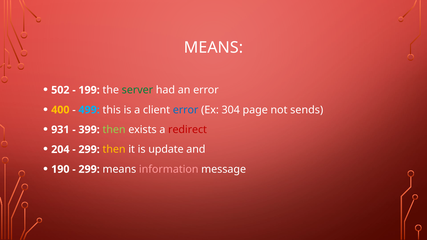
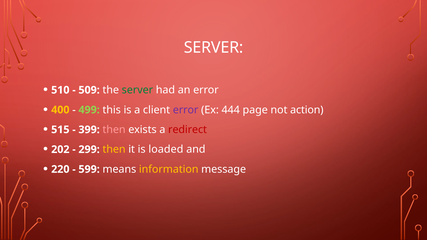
MEANS: MEANS -> SERVER (214, 47)
502: 502 -> 510 (60, 90)
199: 199 -> 509 (89, 90)
499 colour: light blue -> light green (89, 110)
error colour: blue -> purple (186, 110)
304: 304 -> 444 (231, 110)
sends: sends -> action (307, 110)
931: 931 -> 515 (60, 130)
then colour: light green -> pink (114, 130)
204: 204 -> 202 (60, 150)
update: update -> loaded (166, 150)
190: 190 -> 220 (60, 169)
299: 299 -> 599 (89, 169)
information colour: pink -> yellow (169, 169)
